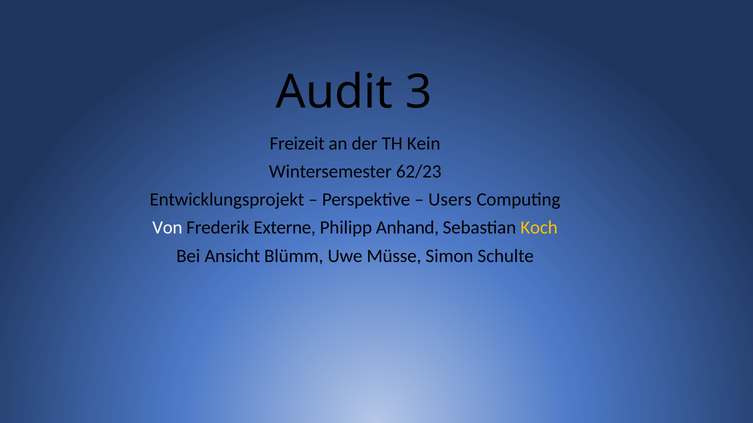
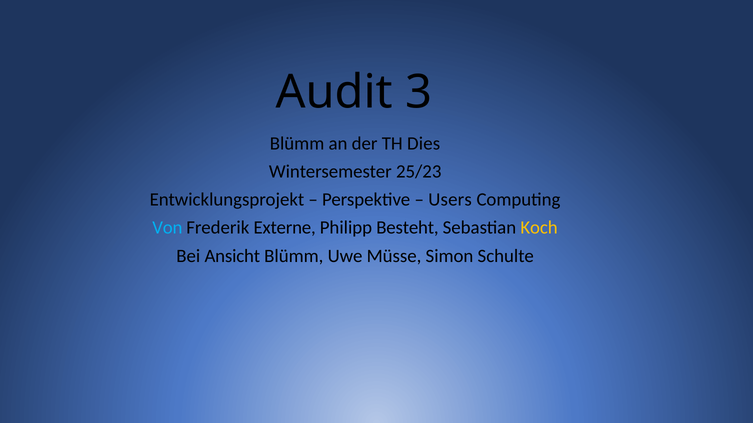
Freizeit: Freizeit -> Blümm (297, 143)
Kein: Kein -> Dies (424, 143)
62/23: 62/23 -> 25/23 (419, 172)
Von colour: white -> light blue (167, 228)
Anhand: Anhand -> Besteht (407, 228)
